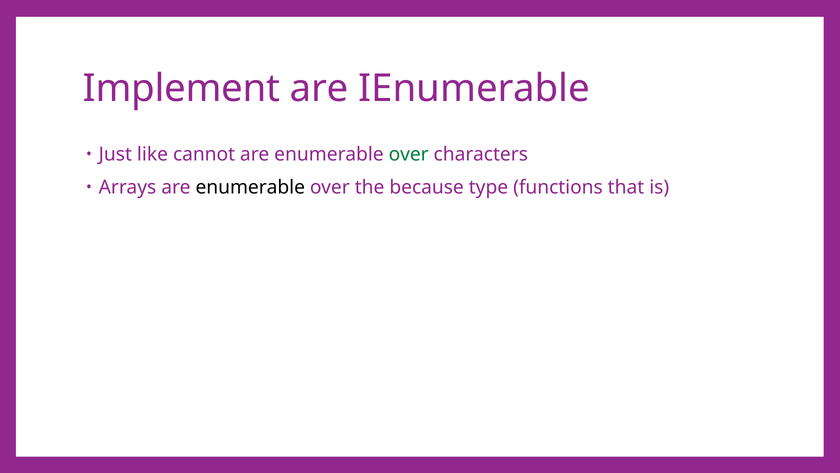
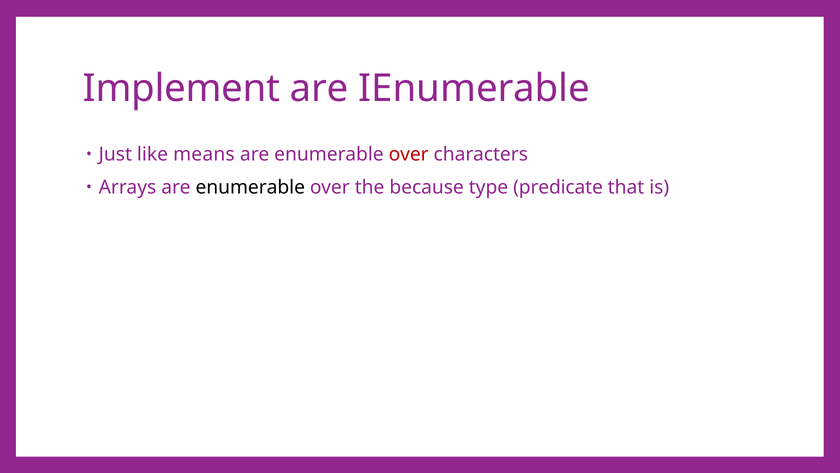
cannot: cannot -> means (204, 154)
over colour: green -> red (409, 154)
functions: functions -> predicate (558, 187)
